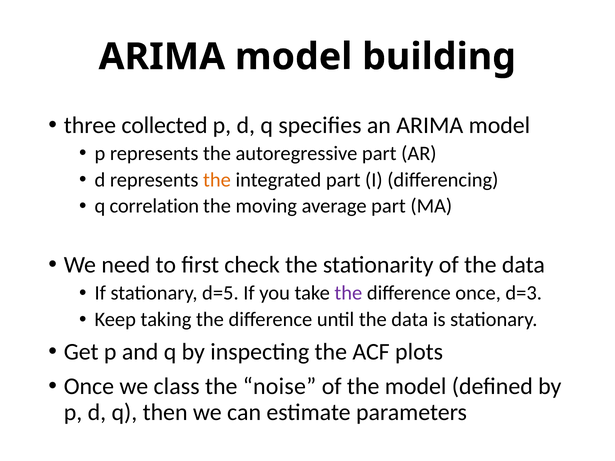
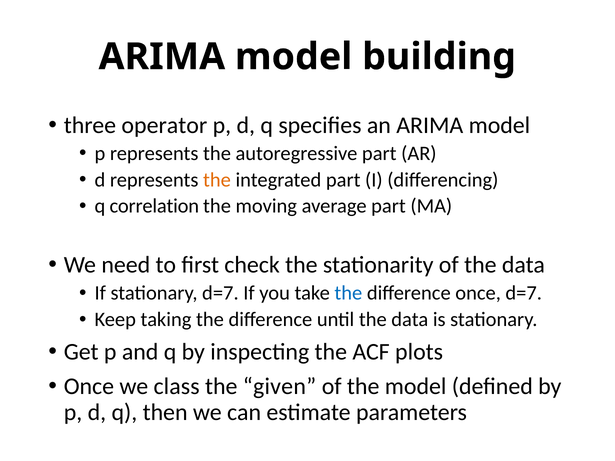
collected: collected -> operator (164, 125)
stationary d=5: d=5 -> d=7 (220, 293)
the colour: purple -> blue (348, 293)
once d=3: d=3 -> d=7 (524, 293)
noise: noise -> given (279, 387)
